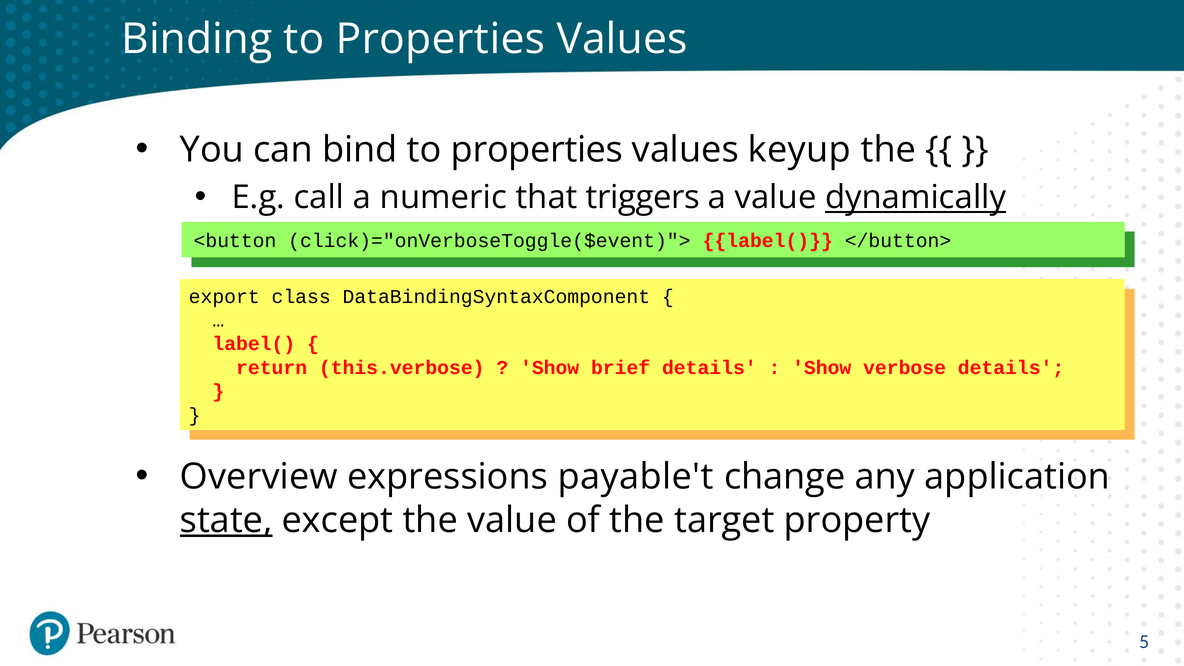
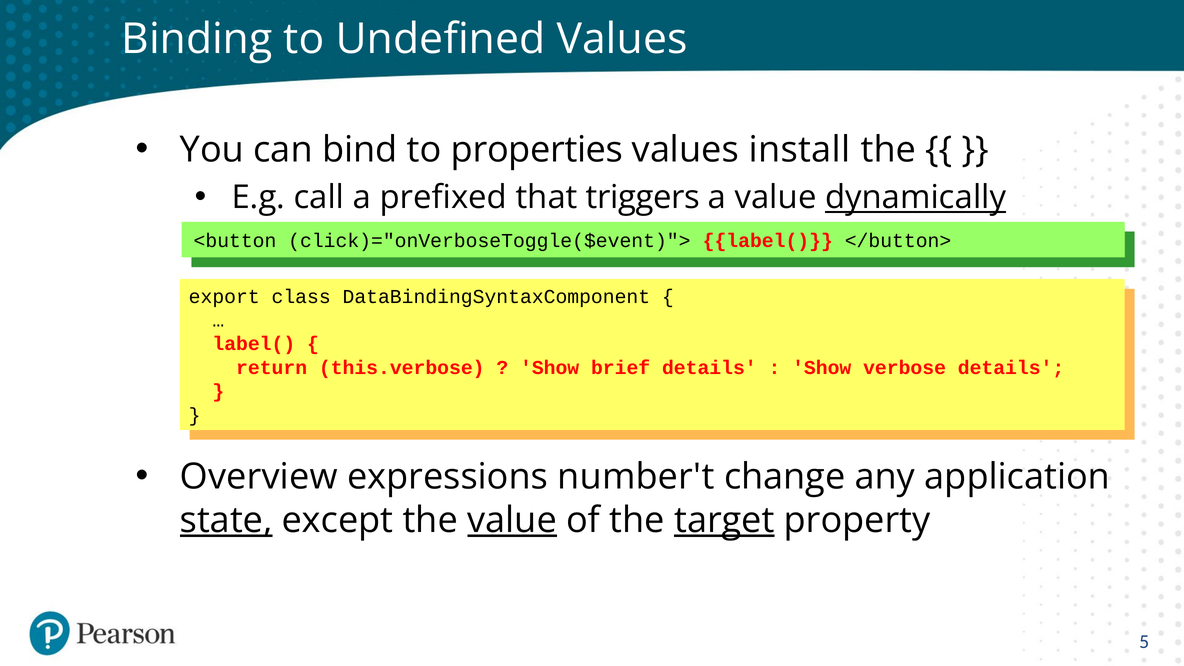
Properties: Properties -> Undefined (441, 39)
keyup: keyup -> install (800, 150)
numeric: numeric -> prefixed (443, 198)
payable't: payable't -> number't (636, 477)
value underline: none -> present (512, 520)
target underline: none -> present (724, 520)
